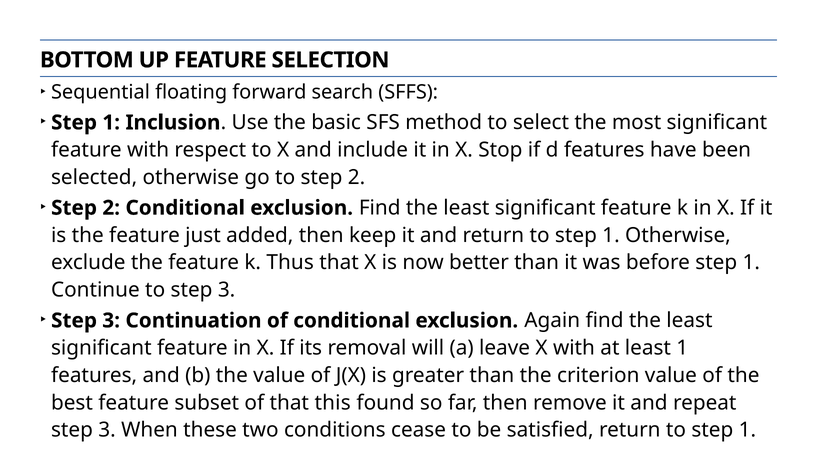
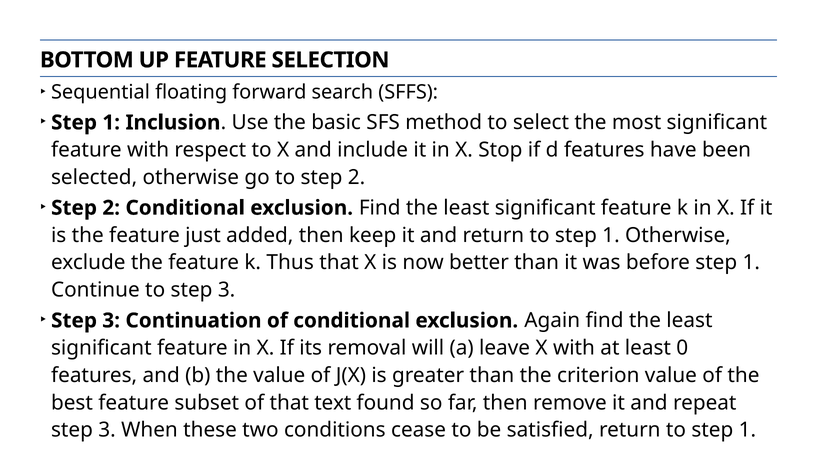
least 1: 1 -> 0 (682, 348)
this: this -> text (333, 403)
